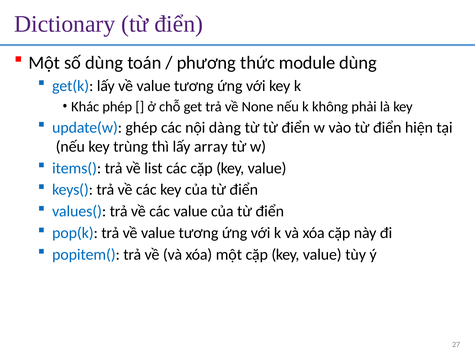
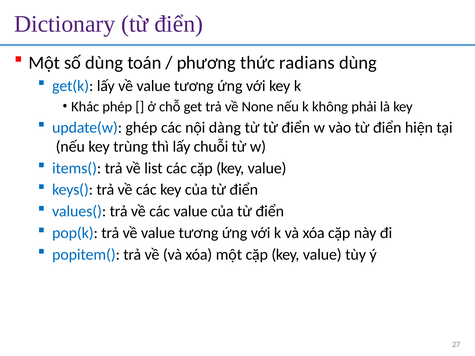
module: module -> radians (307, 63)
array: array -> chuỗi (211, 147)
